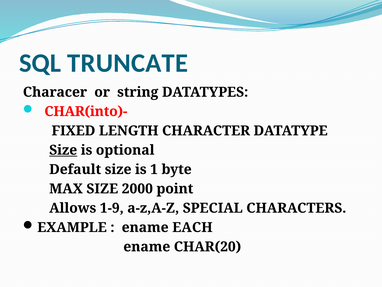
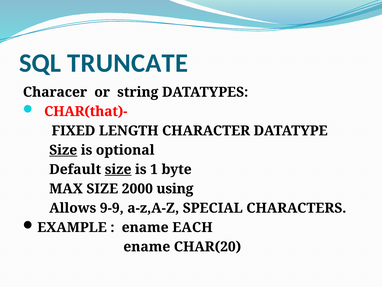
CHAR(into)-: CHAR(into)- -> CHAR(that)- (86, 111)
size underline: none -> present (118, 169)
point: point -> using (175, 188)
1-9: 1-9 -> 9-9 (112, 208)
